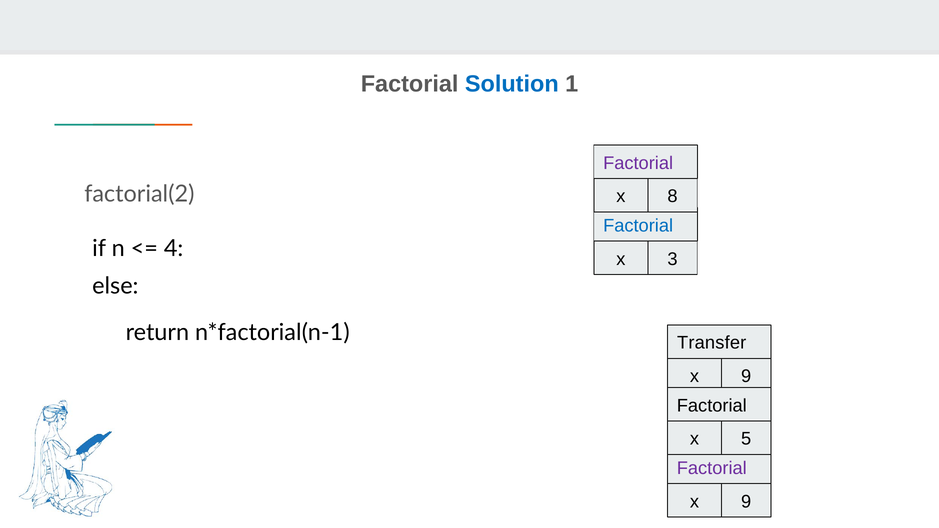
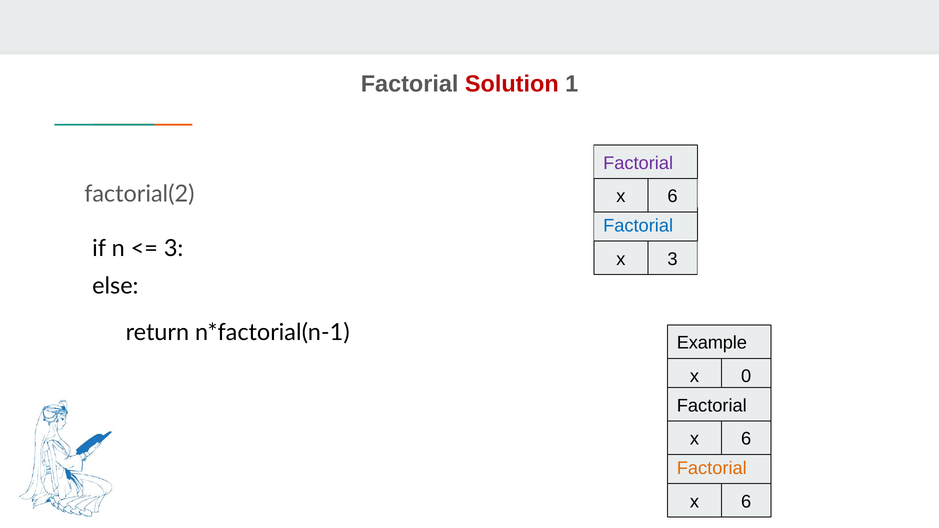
Solution colour: blue -> red (512, 84)
8: 8 -> 6 (673, 197)
4: 4 -> 3 (174, 248)
Transfer: Transfer -> Example (712, 343)
9: 9 -> 0 (746, 376)
5: 5 -> 6 (746, 439)
Factorial colour: purple -> orange (712, 468)
9: 9 -> 6 (746, 502)
